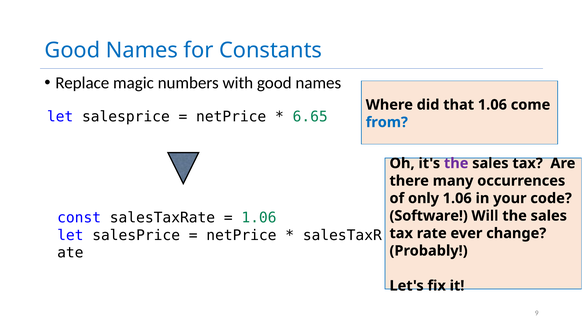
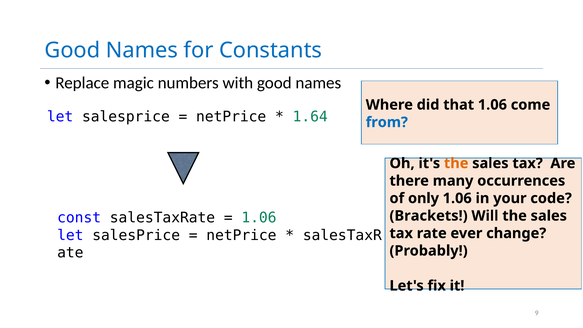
6.65: 6.65 -> 1.64 (310, 117)
the colour: purple -> orange (456, 163)
Software: Software -> Brackets (429, 216)
